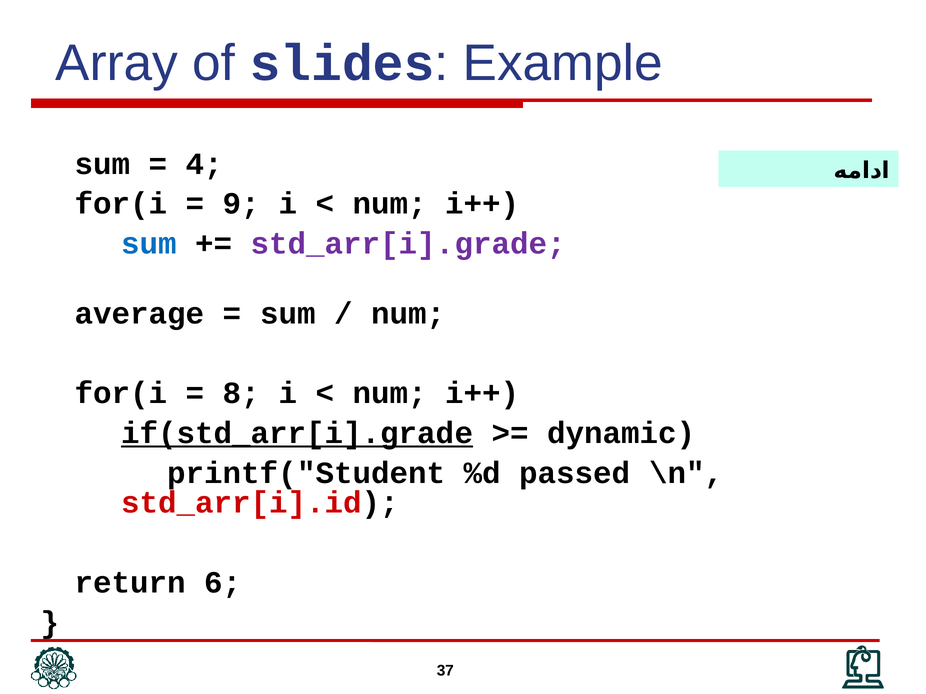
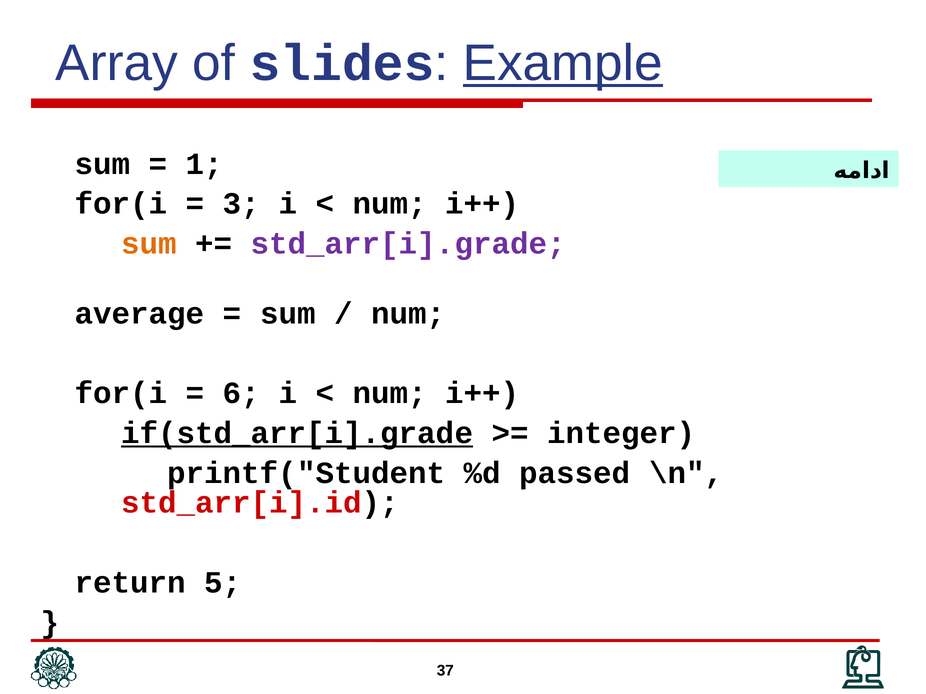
Example underline: none -> present (563, 63)
4: 4 -> 1 (204, 164)
9: 9 -> 3 (241, 204)
sum colour: blue -> orange (149, 244)
8: 8 -> 6 (241, 394)
dynamic: dynamic -> integer (621, 433)
6: 6 -> 5 (223, 583)
